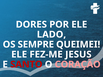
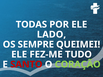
DORES: DORES -> TODAS (31, 25)
JESUS: JESUS -> TUDO (78, 55)
CORAÇÃO colour: pink -> light green (78, 65)
